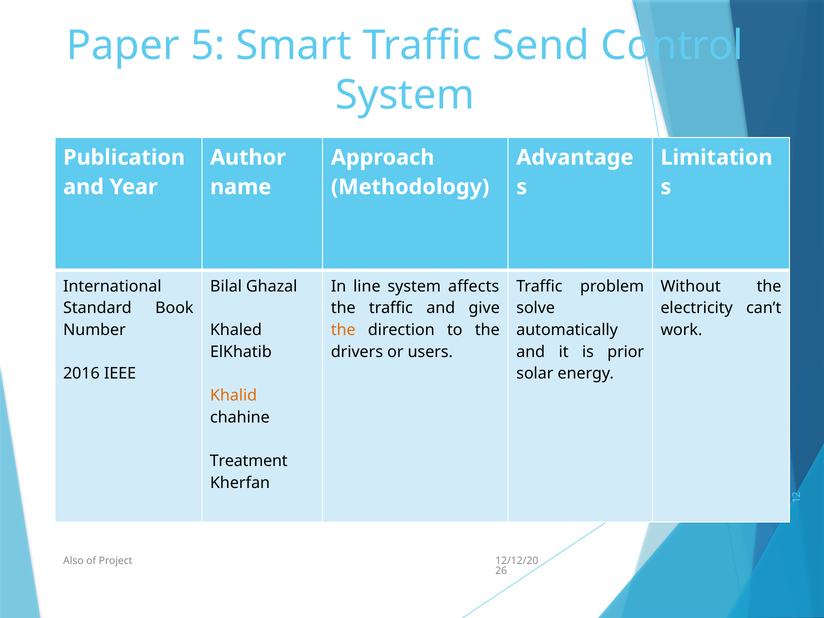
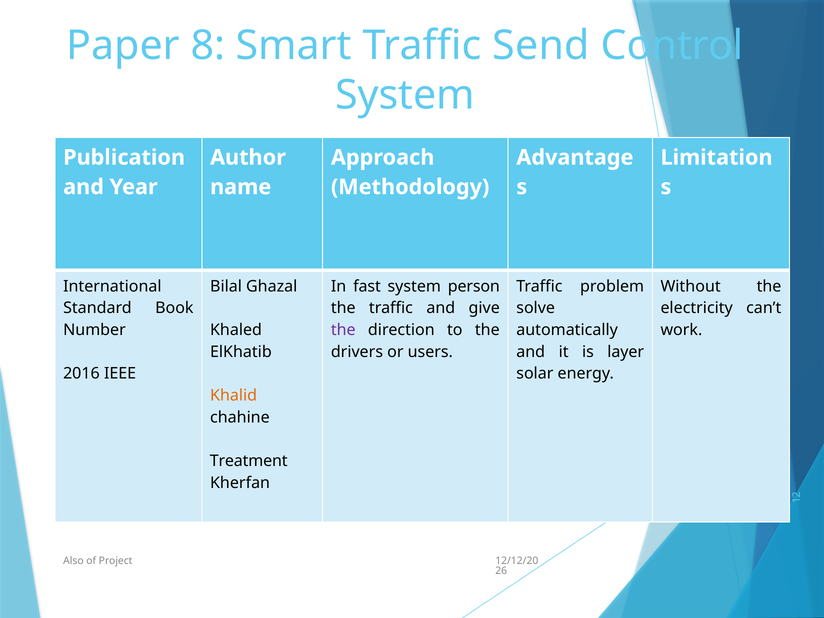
5: 5 -> 8 (208, 45)
line: line -> fast (367, 286)
affects: affects -> person (474, 286)
the colour: orange -> purple (343, 330)
prior: prior -> layer (626, 352)
